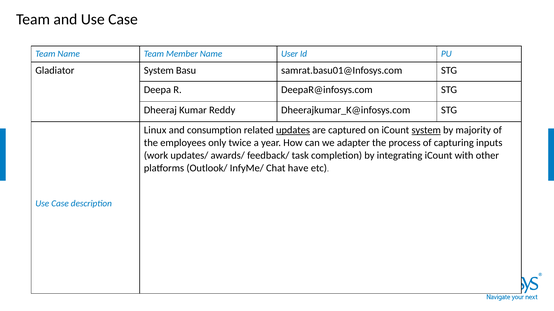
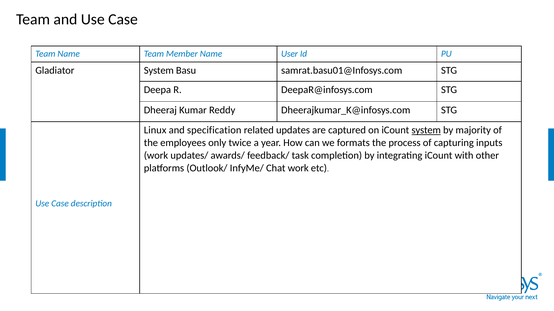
consumption: consumption -> specification (214, 130)
updates underline: present -> none (293, 130)
adapter: adapter -> formats (353, 143)
Chat have: have -> work (298, 169)
